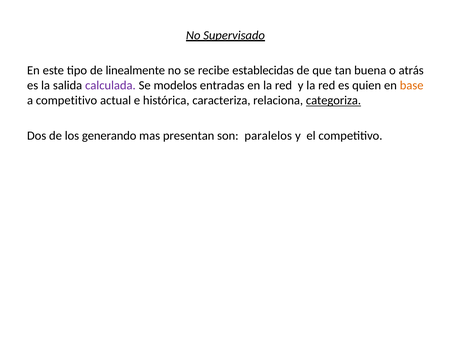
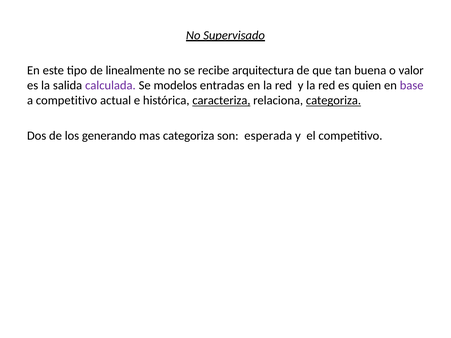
establecidas: establecidas -> arquitectura (263, 70)
atrás: atrás -> valor (411, 70)
base colour: orange -> purple (412, 86)
caracteriza underline: none -> present (221, 101)
mas presentan: presentan -> categoriza (189, 136)
paralelos: paralelos -> esperada (268, 136)
